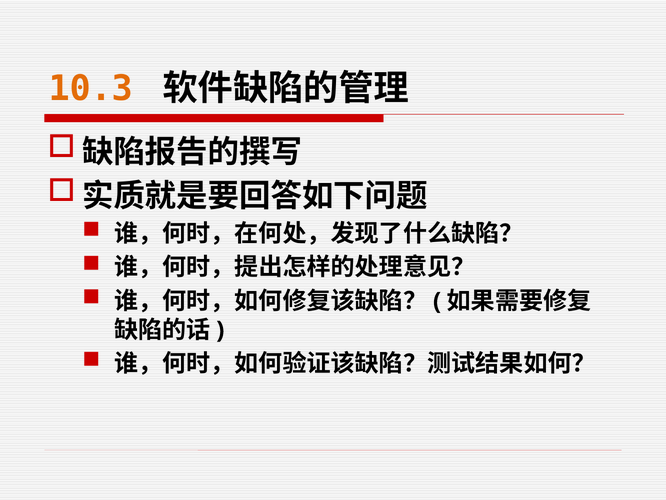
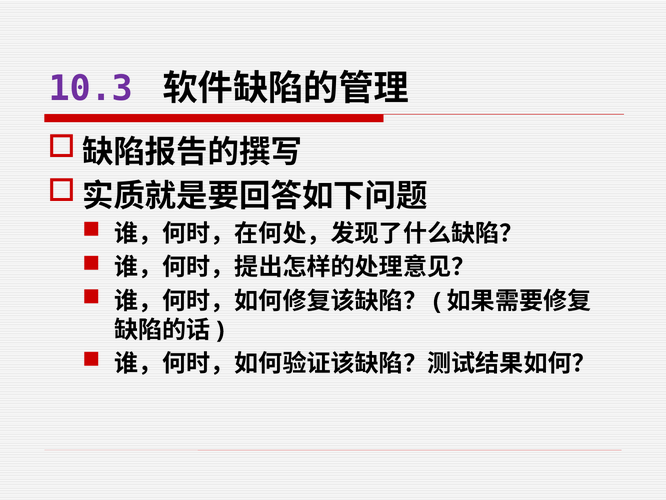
10.3 colour: orange -> purple (91, 89)
